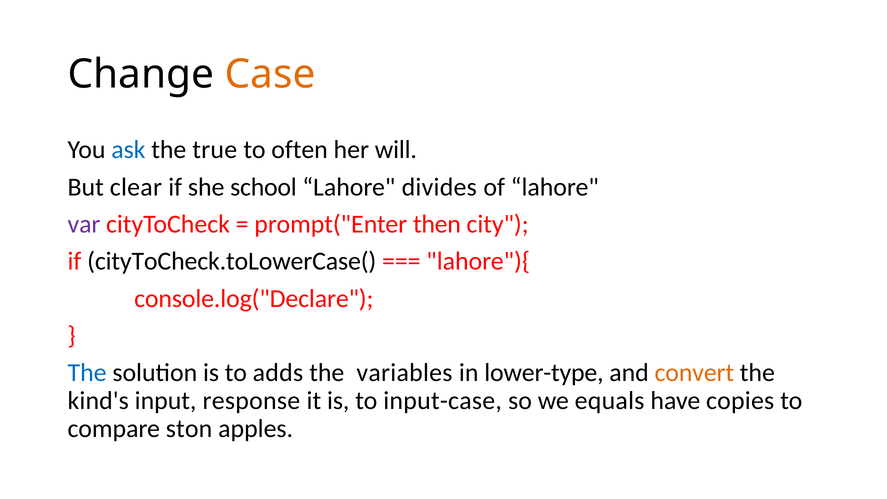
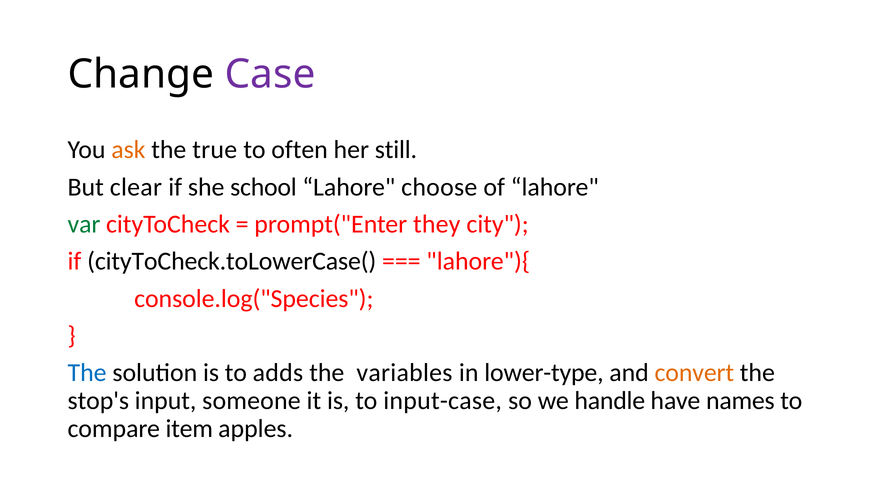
Case colour: orange -> purple (270, 75)
ask colour: blue -> orange (128, 150)
will: will -> still (396, 150)
divides: divides -> choose (439, 187)
var colour: purple -> green (84, 224)
then: then -> they (437, 224)
console.log("Declare: console.log("Declare -> console.log("Species (254, 298)
kind's: kind's -> stop's (98, 401)
response: response -> someone (251, 401)
equals: equals -> handle (610, 401)
copies: copies -> names (740, 401)
ston: ston -> item (189, 429)
